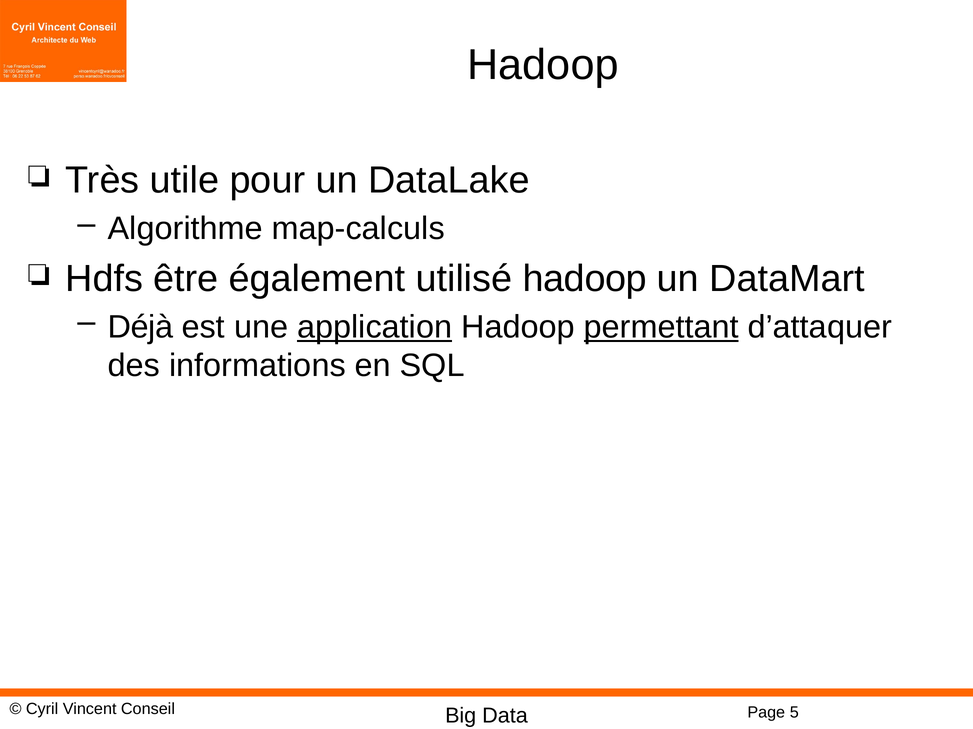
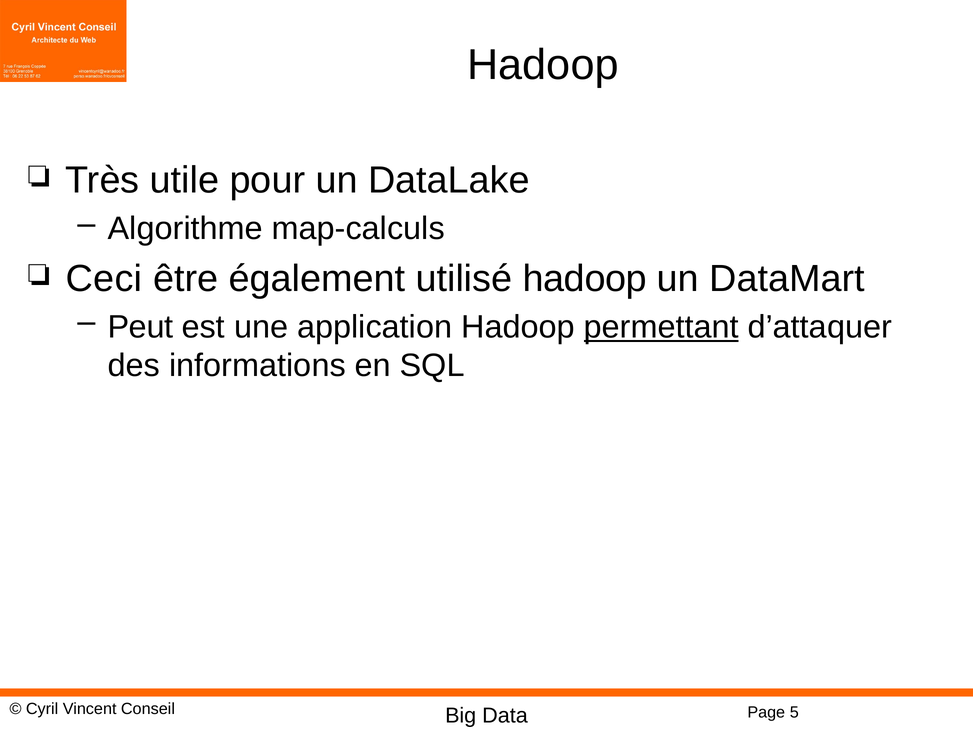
Hdfs: Hdfs -> Ceci (104, 279)
Déjà: Déjà -> Peut (140, 327)
application underline: present -> none (375, 327)
